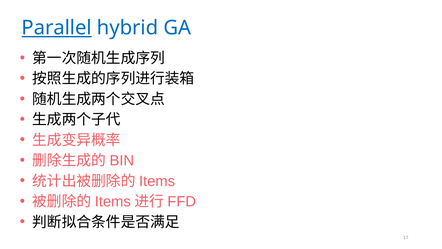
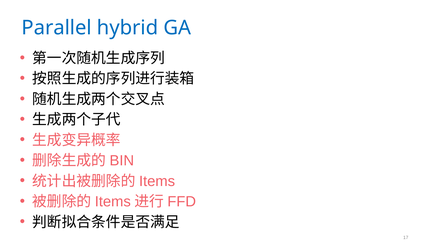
Parallel underline: present -> none (57, 28)
